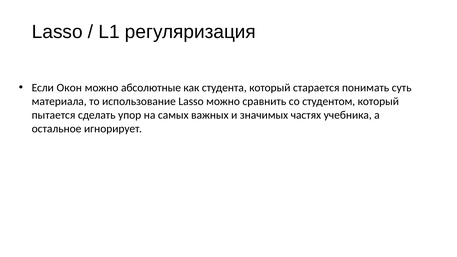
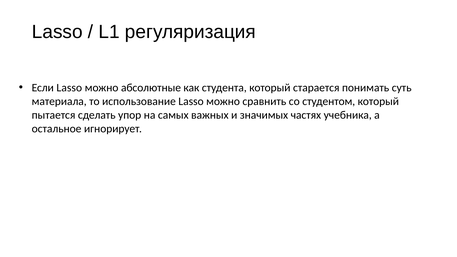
Если Окон: Окон -> Lasso (69, 88)
